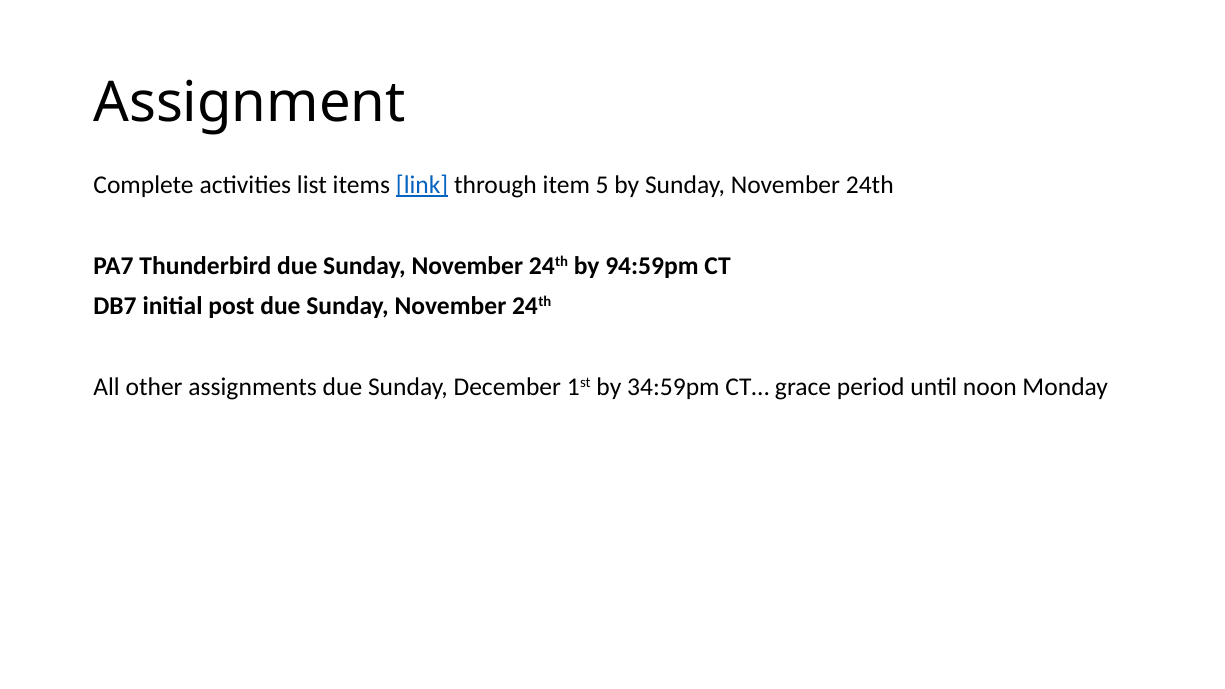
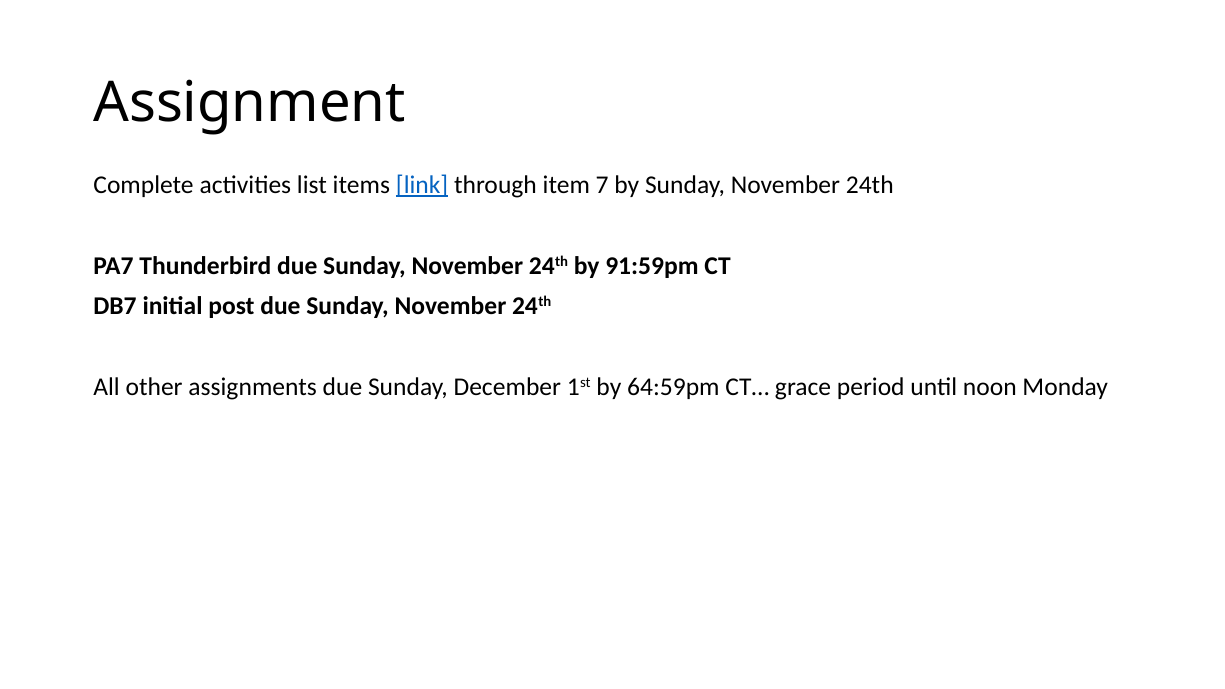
5: 5 -> 7 (602, 185)
94:59pm: 94:59pm -> 91:59pm (652, 266)
34:59pm: 34:59pm -> 64:59pm (673, 387)
